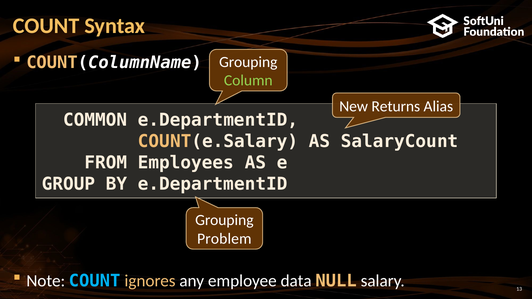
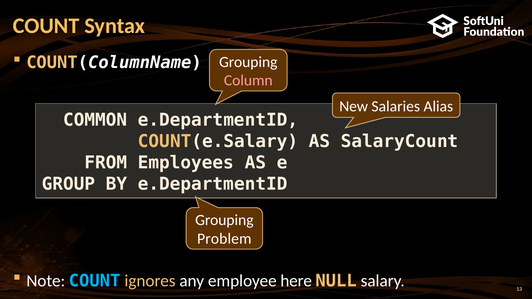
Column colour: light green -> pink (248, 81)
Returns: Returns -> Salaries (396, 106)
data: data -> here (296, 281)
